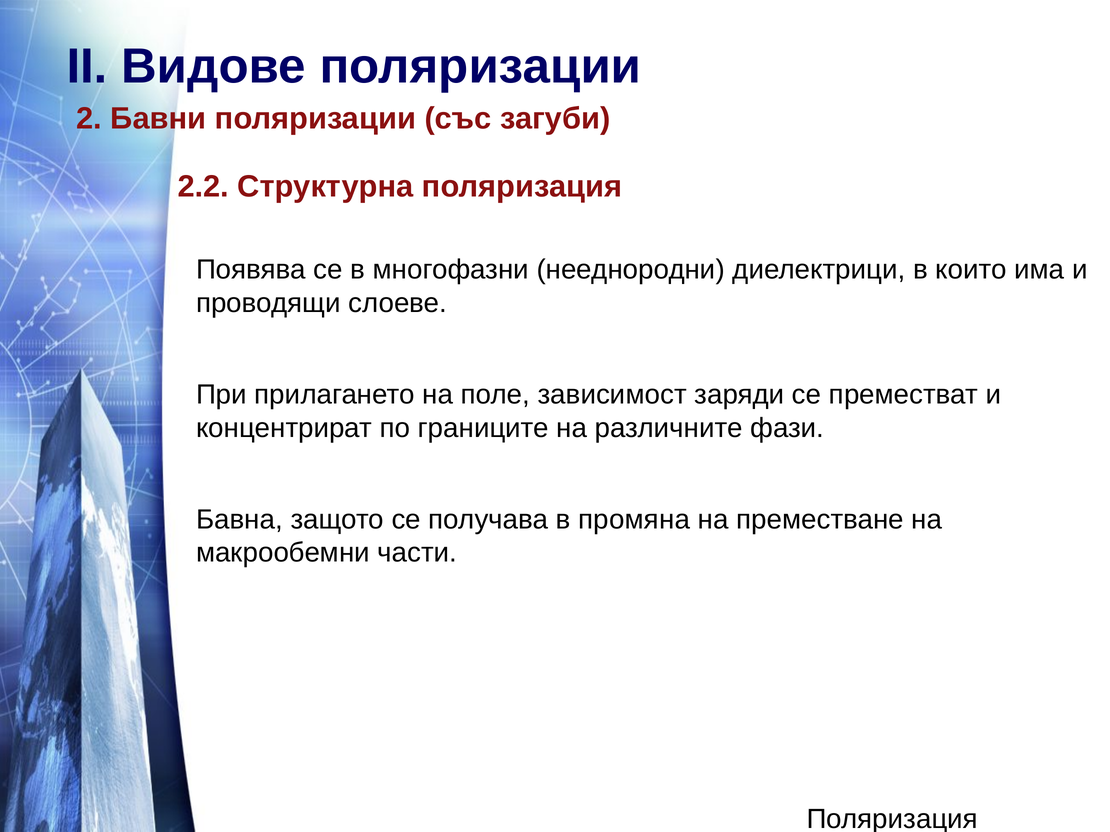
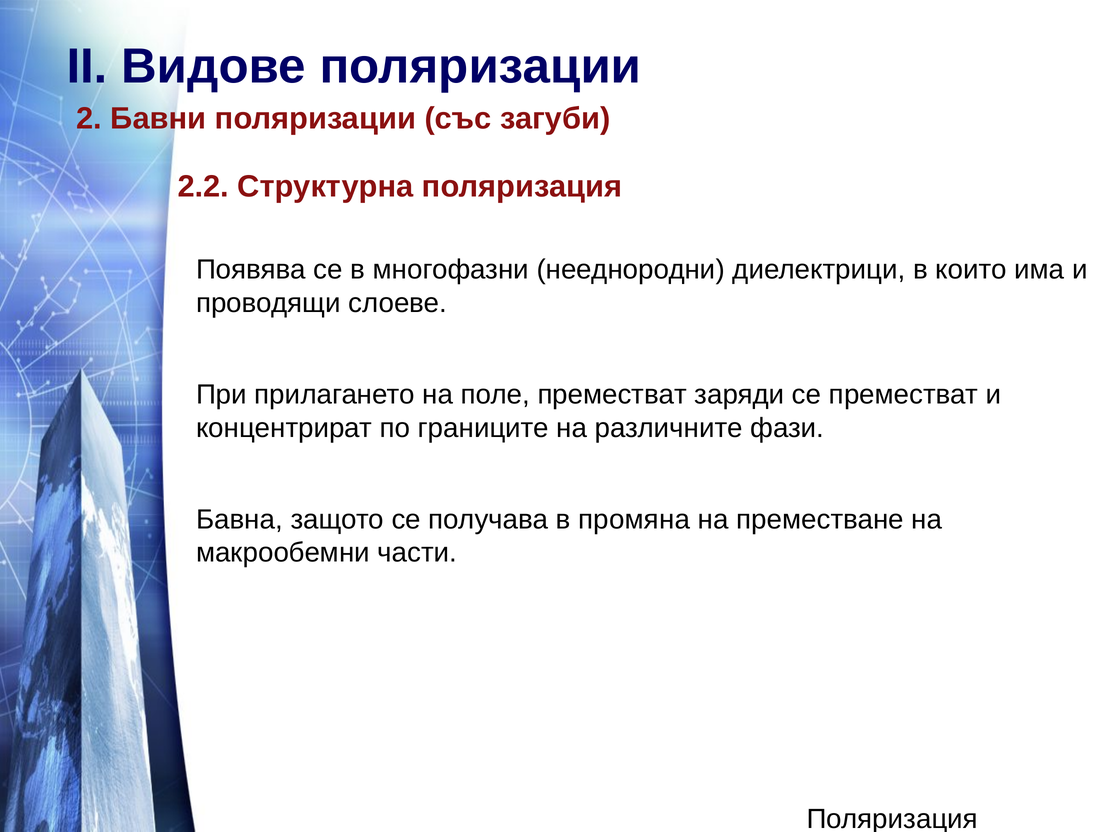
поле зависимост: зависимост -> преместват (612, 395)
